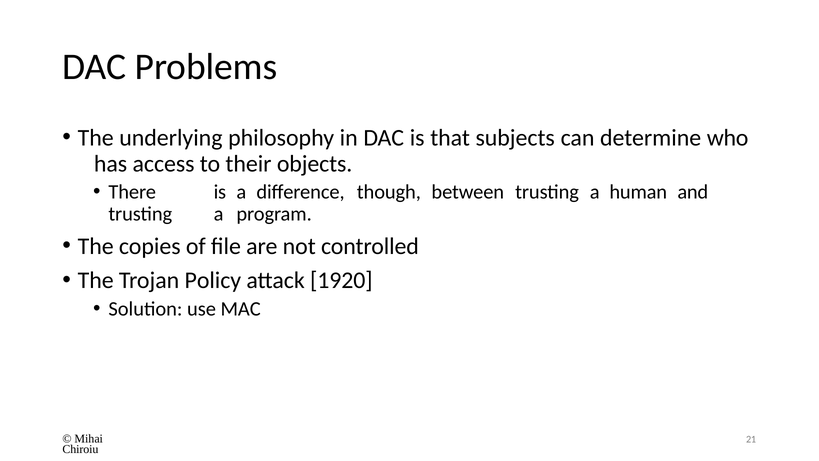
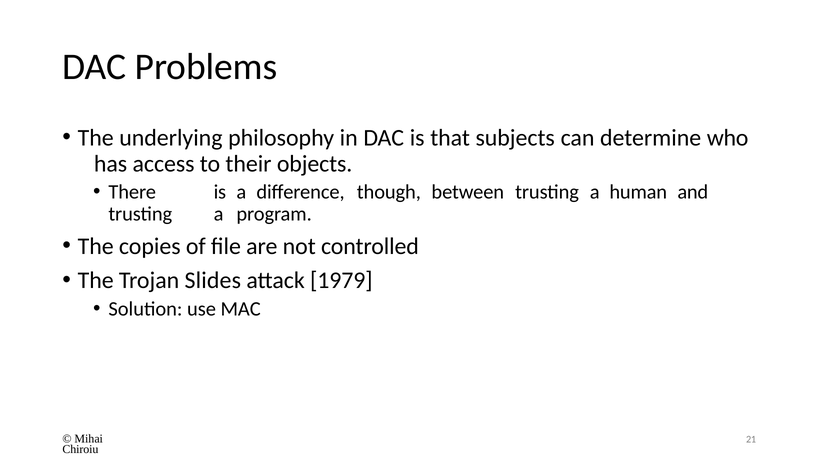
Policy: Policy -> Slides (213, 280)
1920: 1920 -> 1979 (341, 280)
